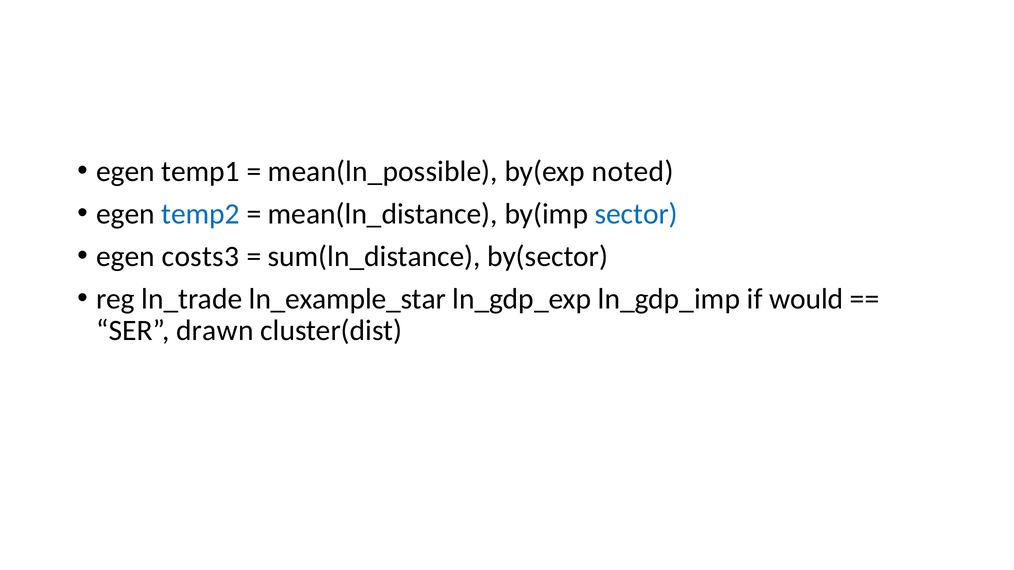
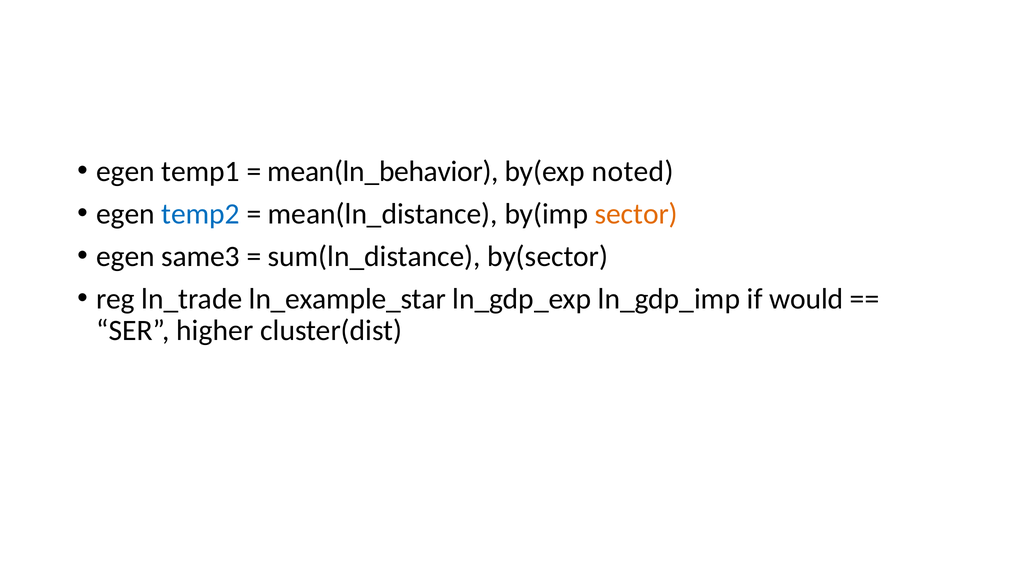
mean(ln_possible: mean(ln_possible -> mean(ln_behavior (383, 171)
sector colour: blue -> orange (636, 214)
costs3: costs3 -> same3 (201, 256)
drawn: drawn -> higher (215, 331)
